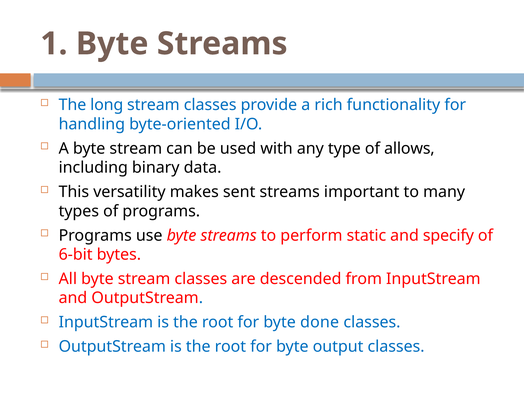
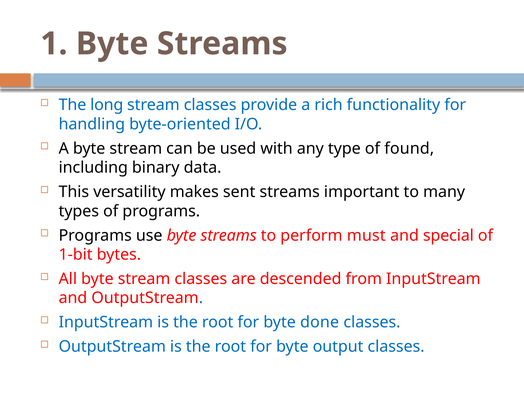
allows: allows -> found (409, 148)
static: static -> must (366, 235)
specify: specify -> special (448, 235)
6-bit: 6-bit -> 1-bit (76, 255)
